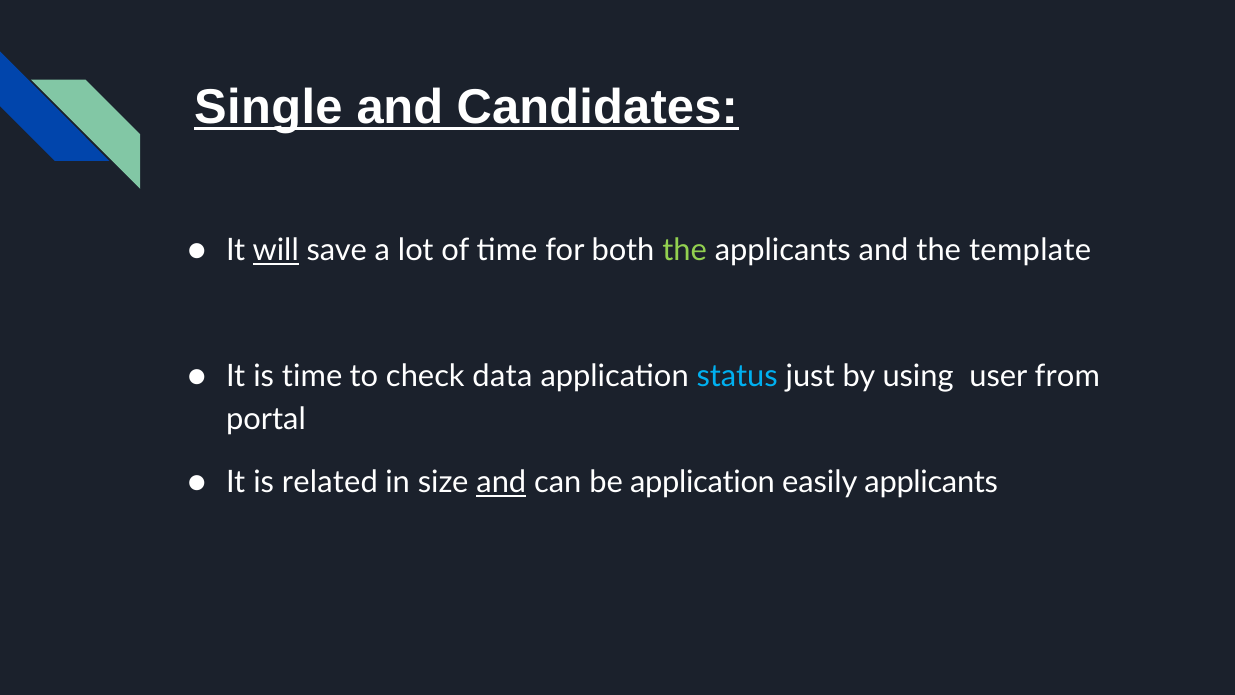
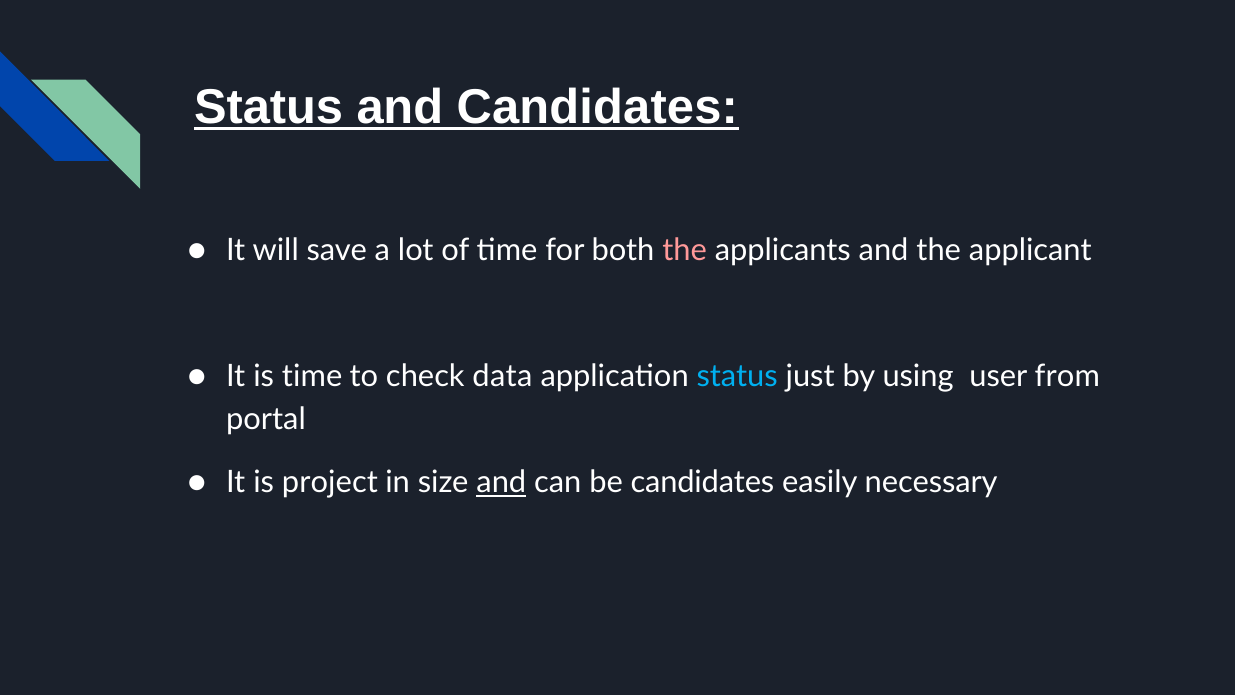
Single: Single -> Status (269, 107)
will underline: present -> none (276, 250)
the colour: light green -> pink (685, 250)
template: template -> applicant (1030, 250)
related: related -> project (330, 482)
be application: application -> candidates (702, 482)
easily applicants: applicants -> necessary (931, 482)
